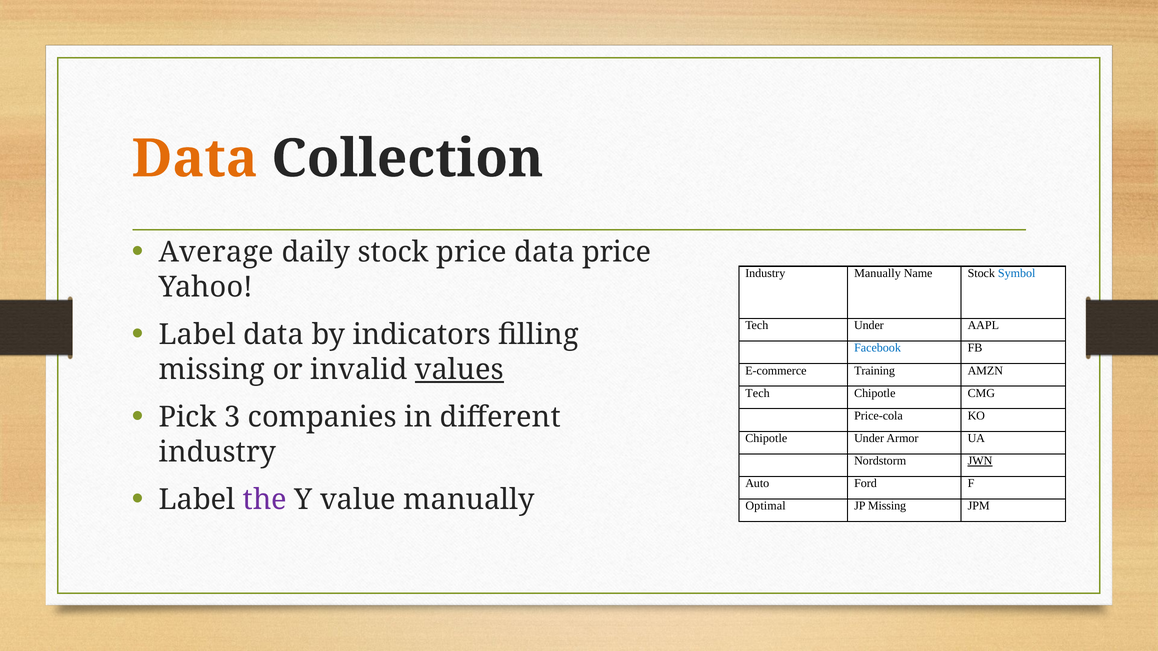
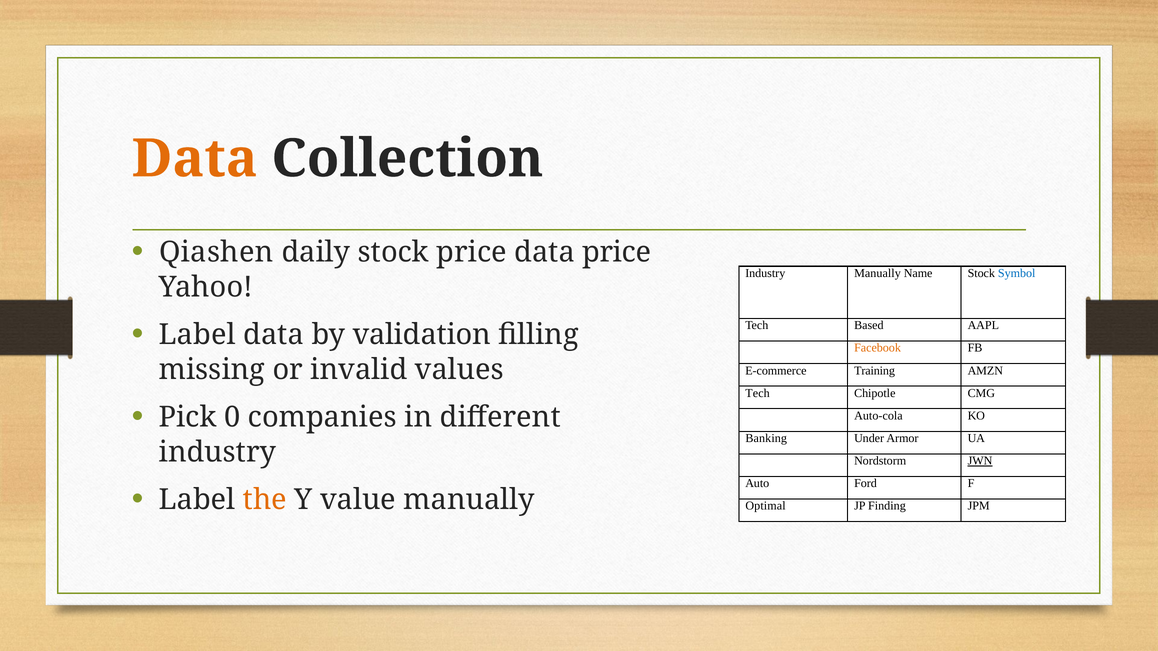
Average: Average -> Qiashen (216, 253)
indicators: indicators -> validation (422, 335)
Tech Under: Under -> Based (869, 326)
Facebook colour: blue -> orange (878, 348)
values underline: present -> none (459, 370)
3: 3 -> 0 (232, 418)
Price-cola: Price-cola -> Auto-cola (878, 416)
Chipotle: Chipotle -> Banking (766, 438)
the colour: purple -> orange (265, 500)
JP Missing: Missing -> Finding (887, 506)
